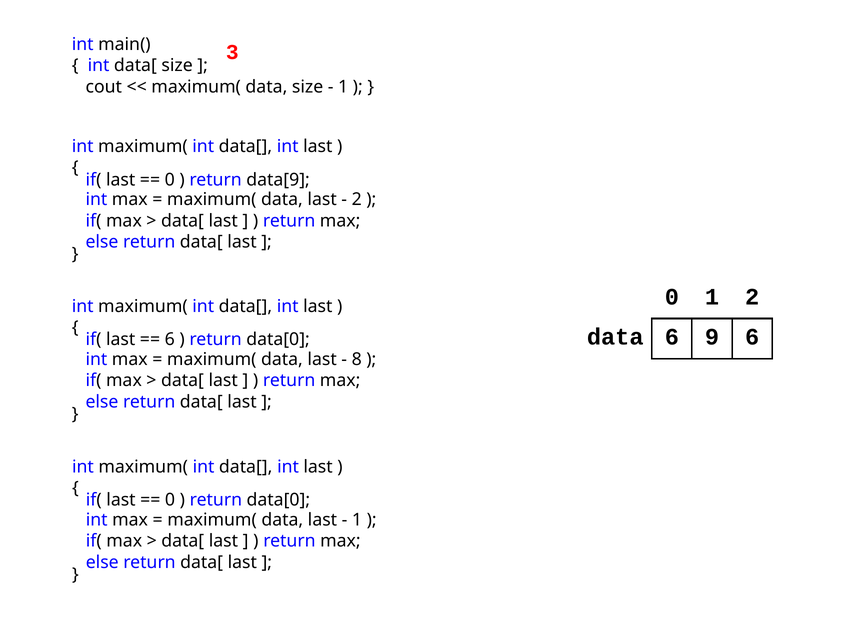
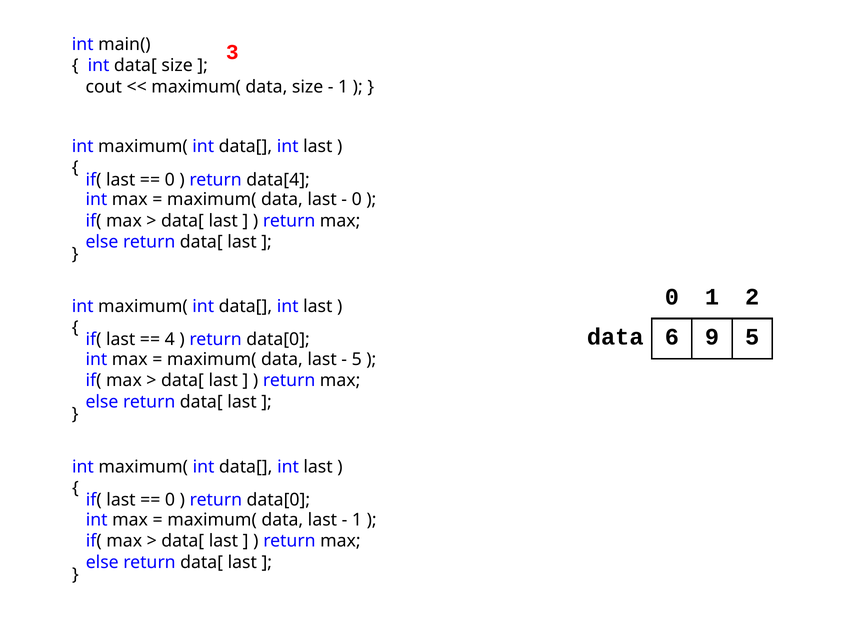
data[9: data[9 -> data[4 (278, 180)
2: 2 -> 0 (357, 199)
9 6: 6 -> 5 (752, 337)
6: 6 -> 4 (170, 339)
8: 8 -> 5 (357, 359)
